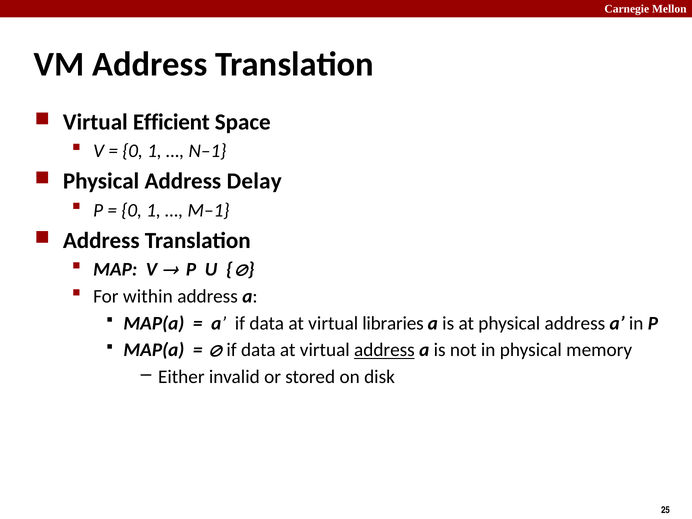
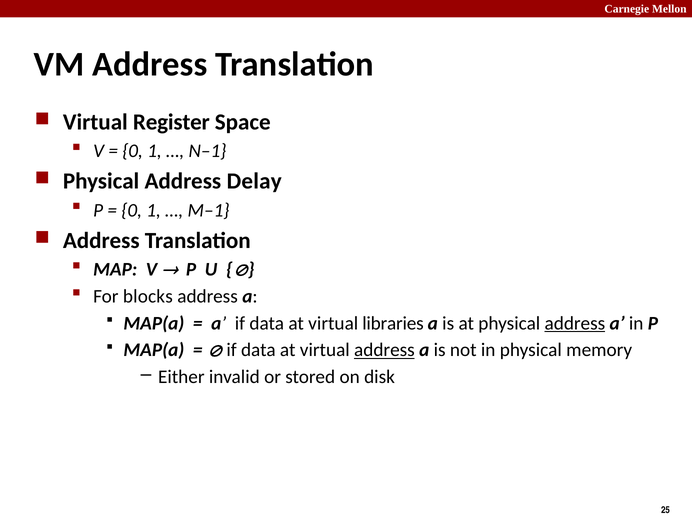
Efficient: Efficient -> Register (171, 122)
within: within -> blocks (148, 296)
address underline: none -> present (575, 323)
